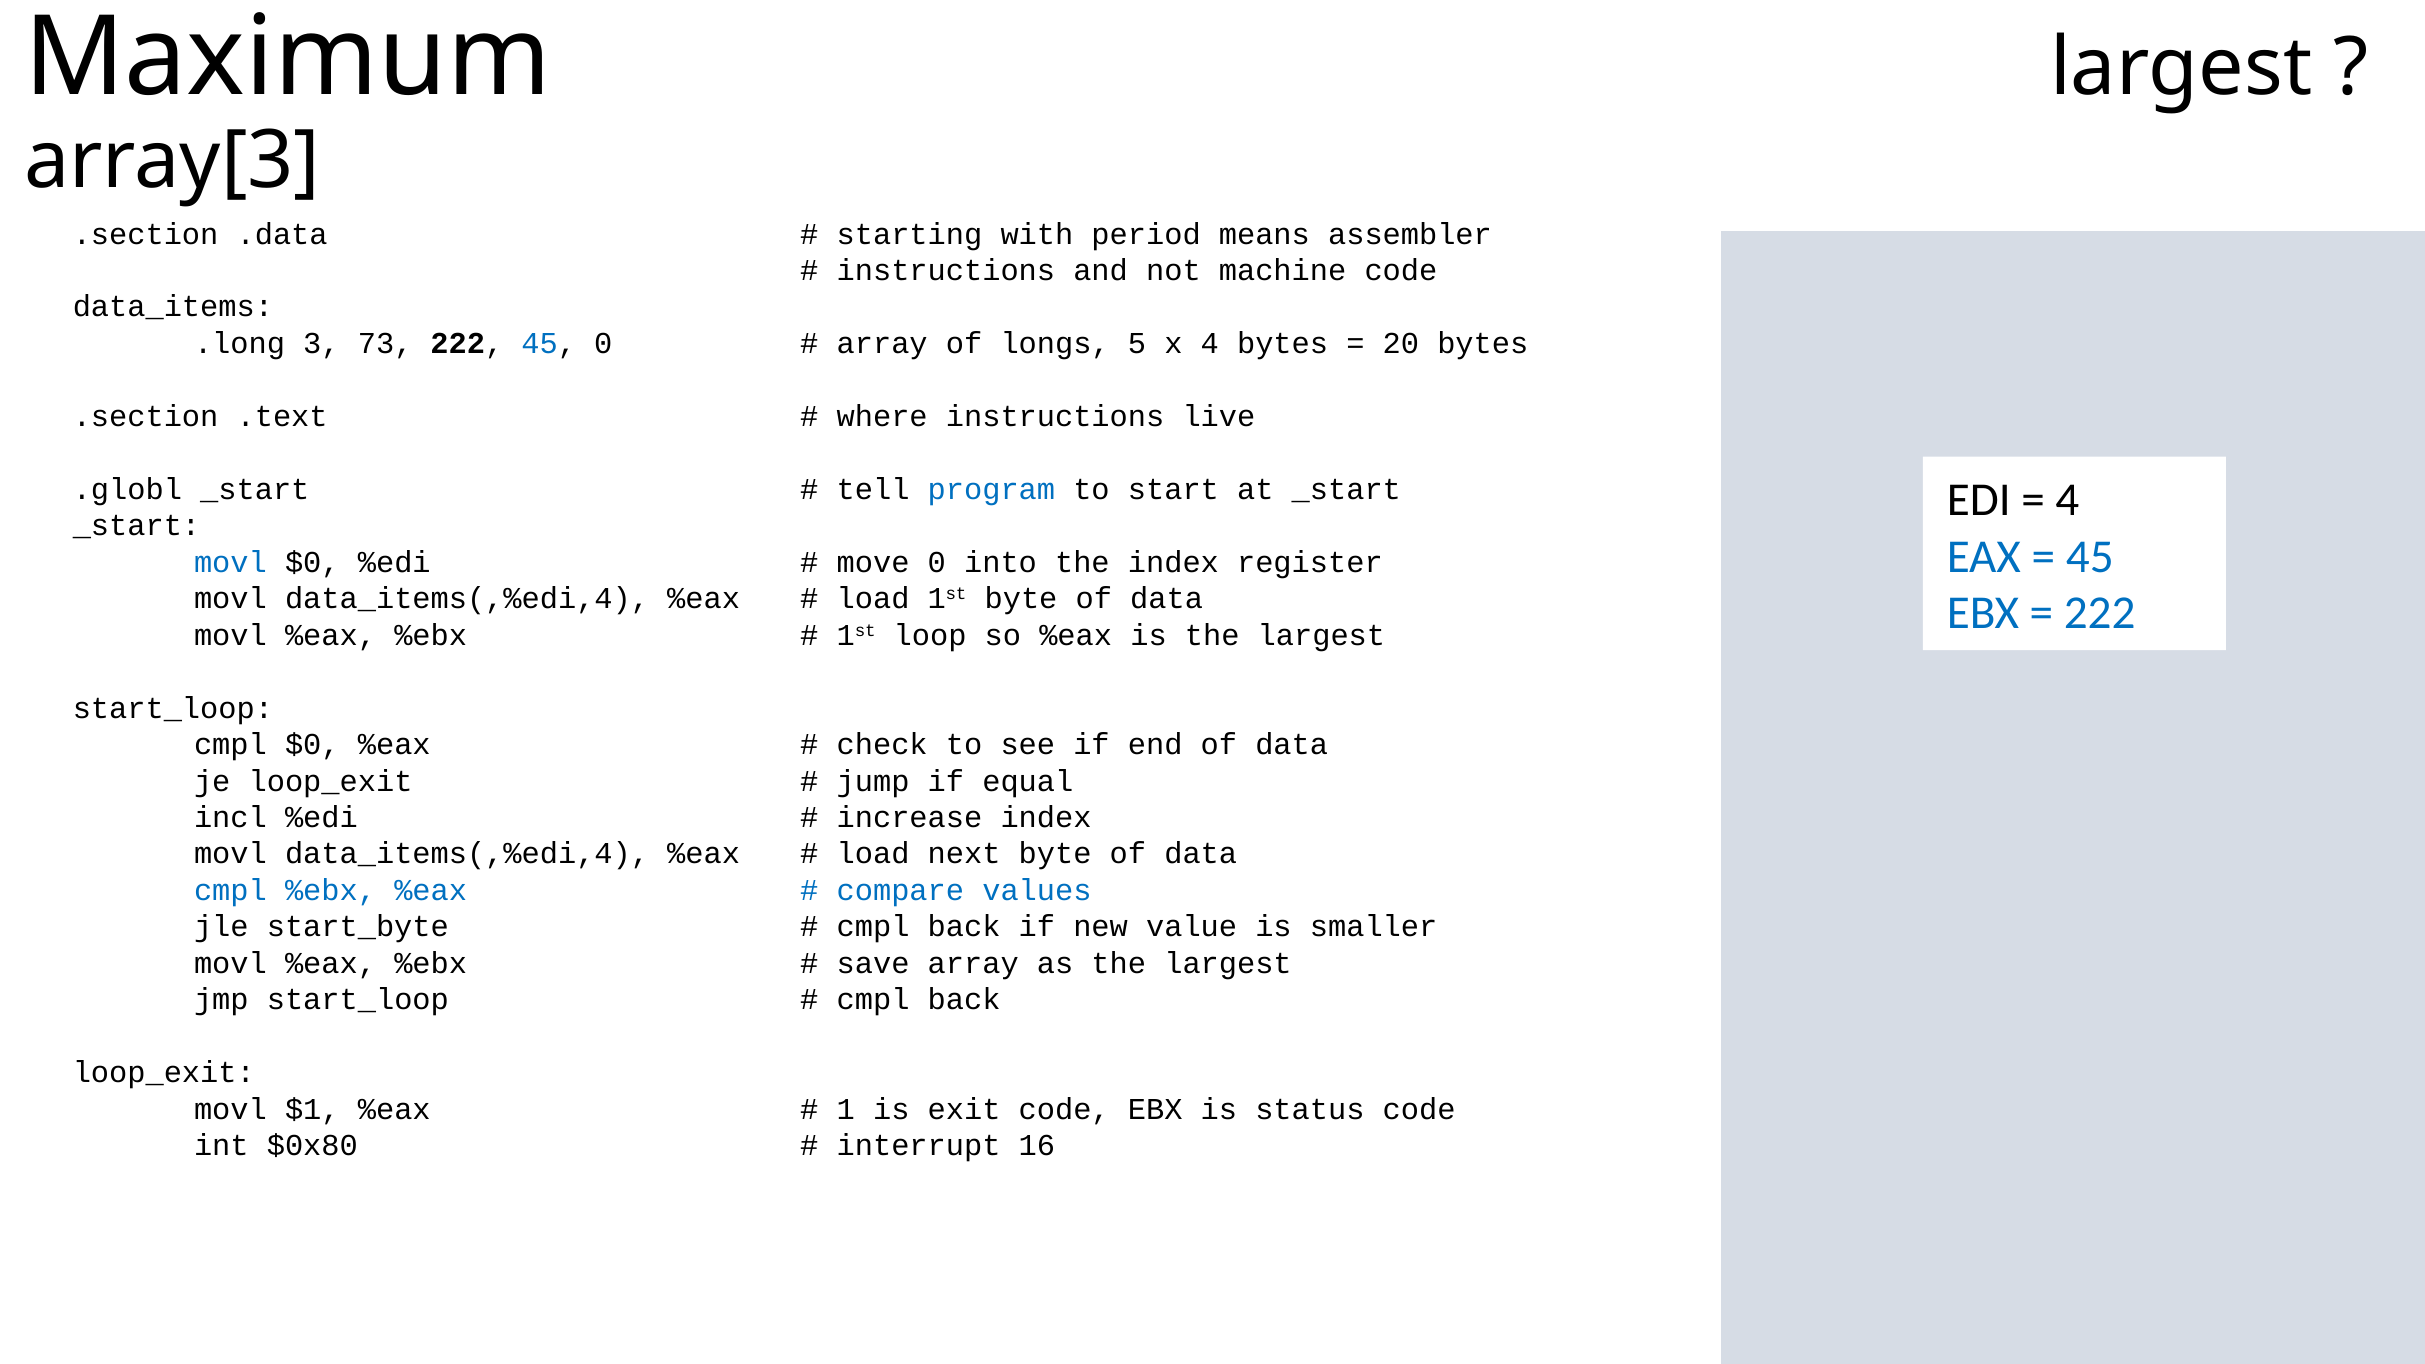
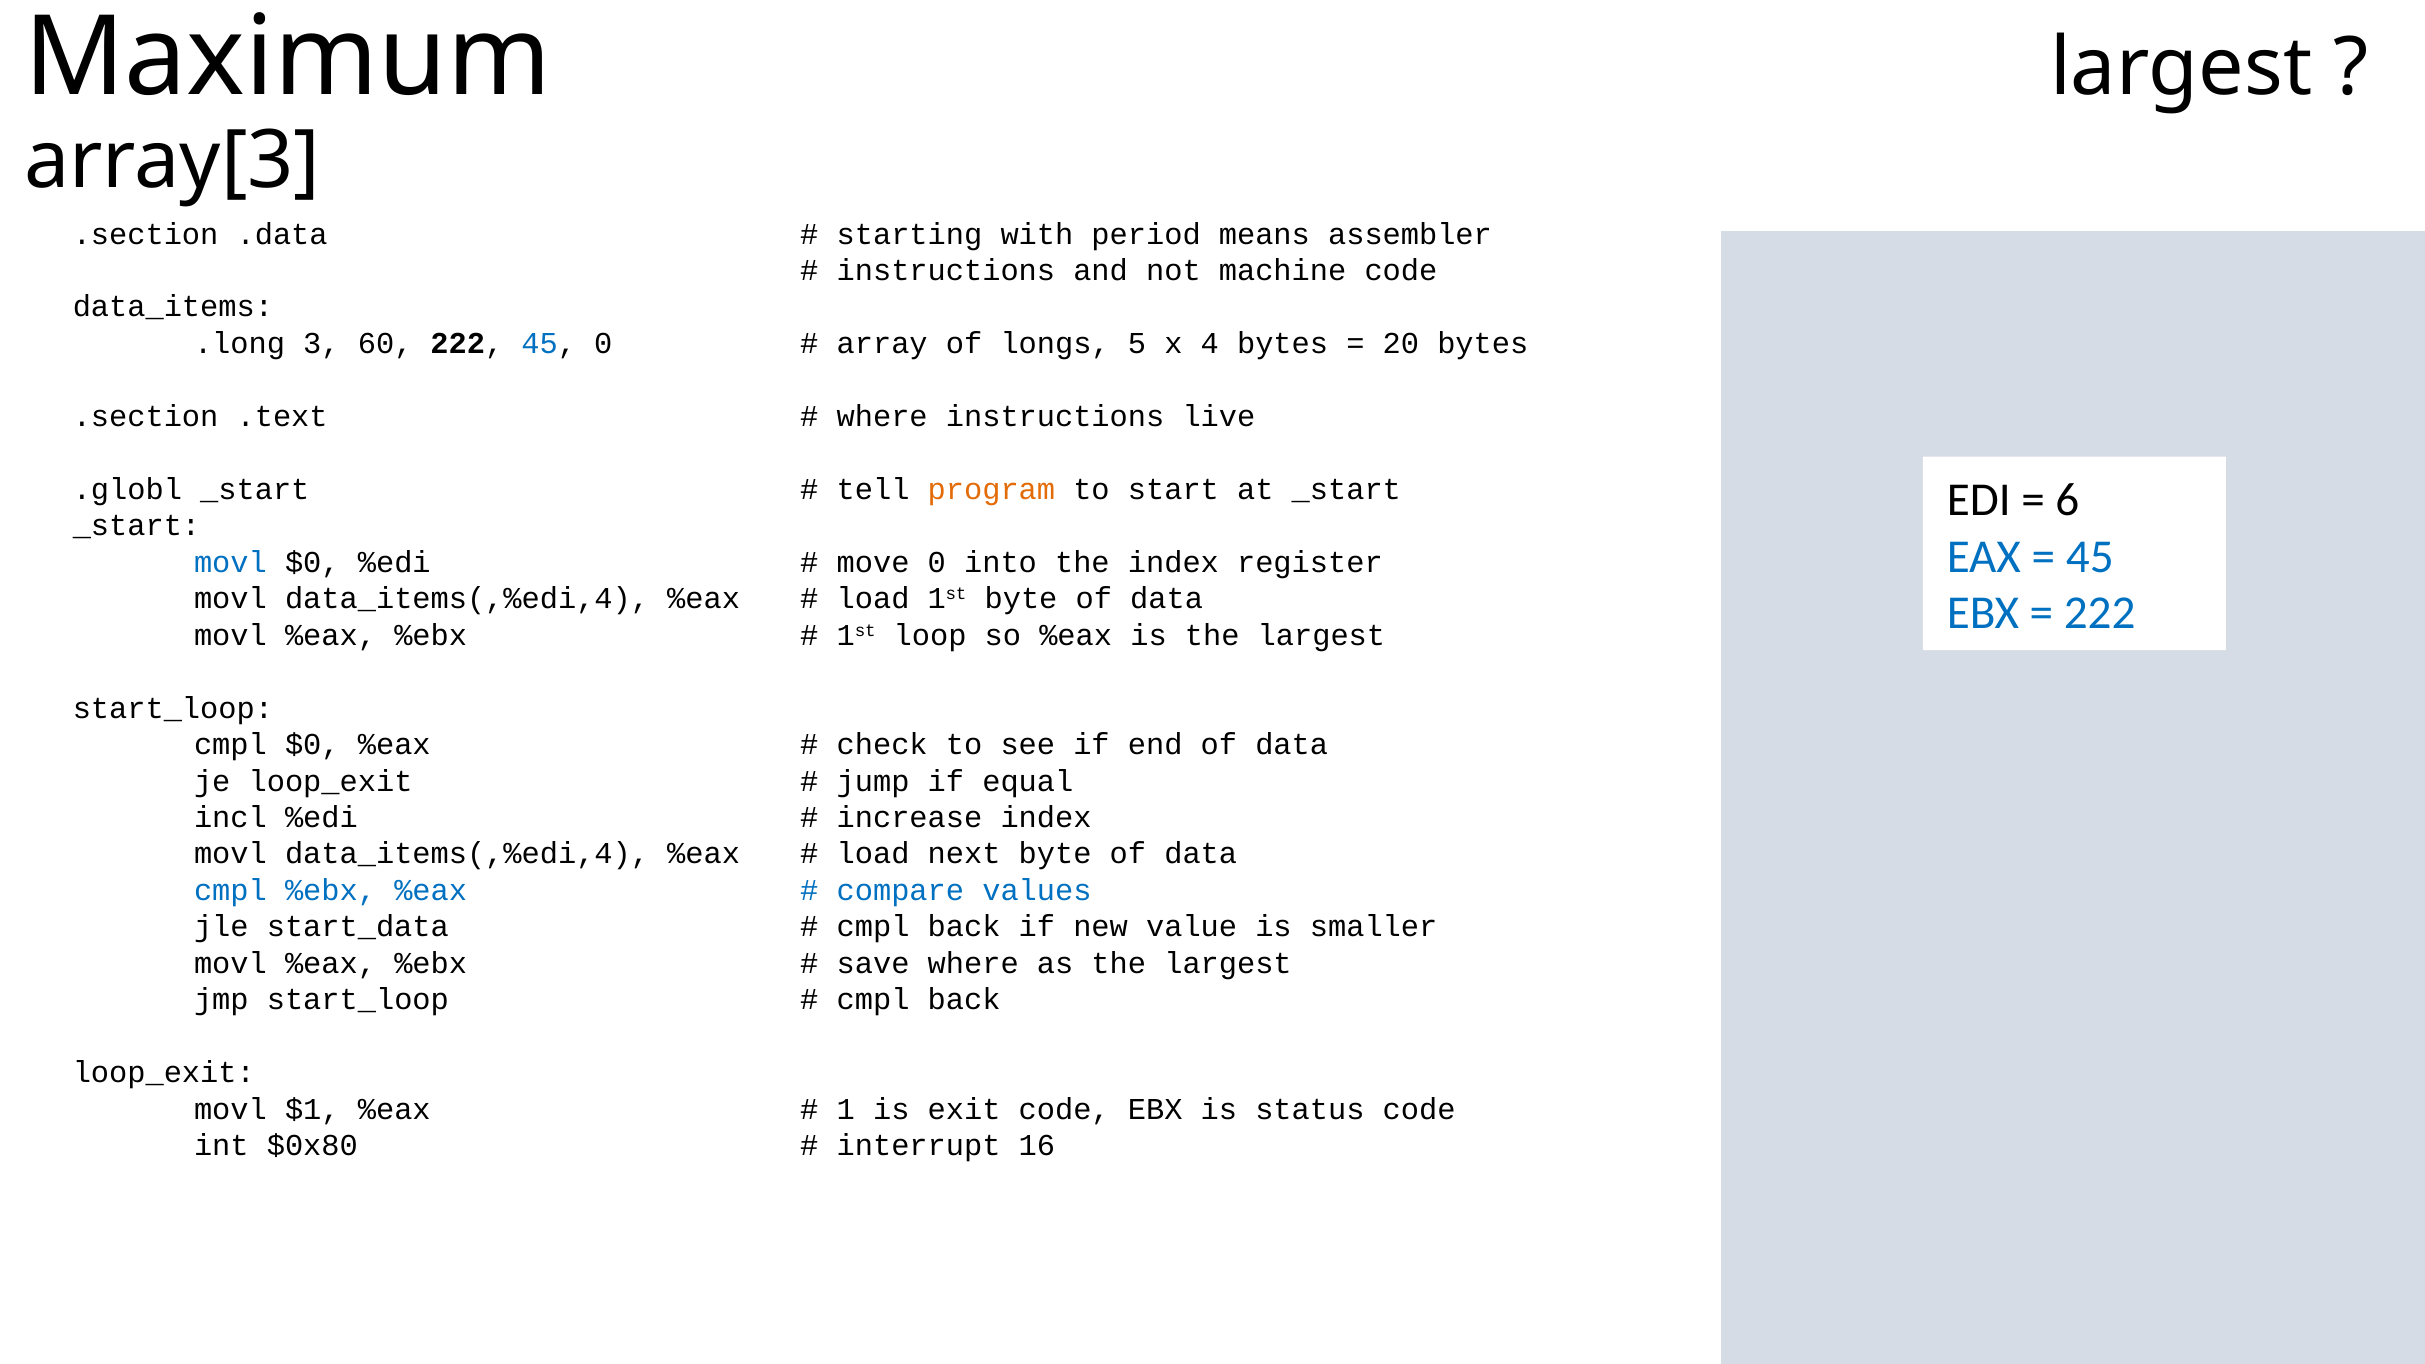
73: 73 -> 60 (385, 343)
program colour: blue -> orange (991, 489)
4: 4 -> 6 (2067, 500)
start_byte: start_byte -> start_data (358, 927)
save array: array -> where (973, 963)
